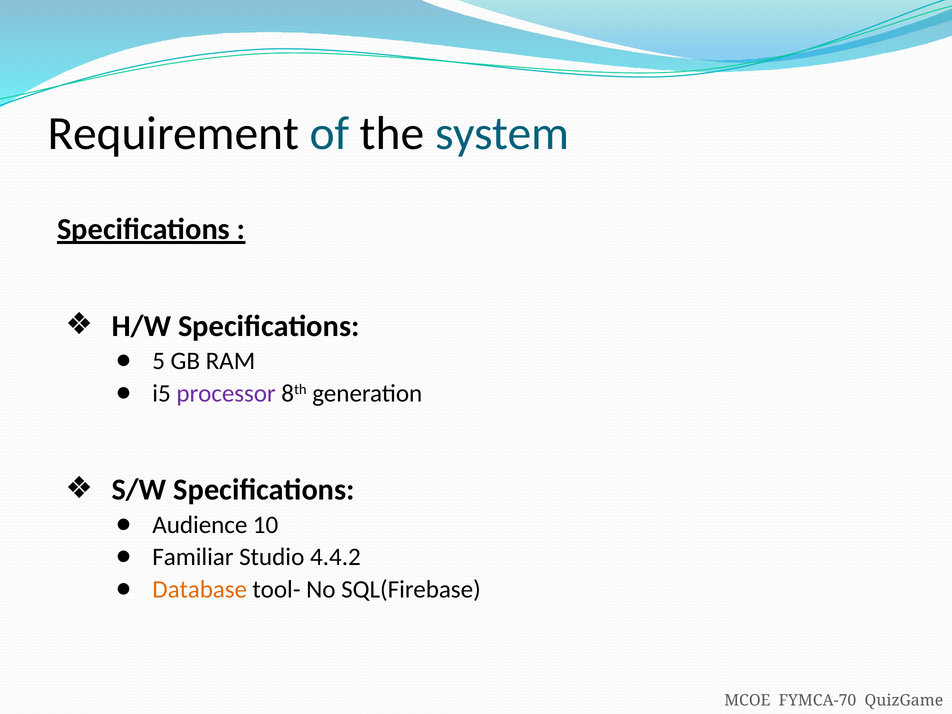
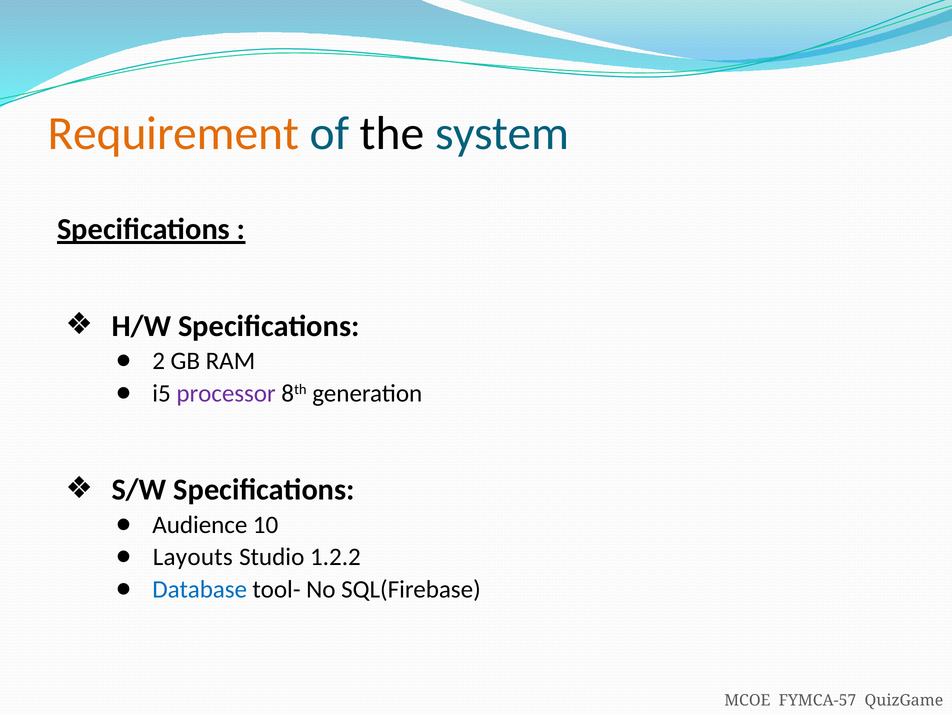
Requirement colour: black -> orange (173, 133)
5: 5 -> 2 (159, 361)
Familiar: Familiar -> Layouts (193, 557)
4.4.2: 4.4.2 -> 1.2.2 (335, 557)
Database colour: orange -> blue (200, 589)
FYMCA-70: FYMCA-70 -> FYMCA-57 (818, 701)
